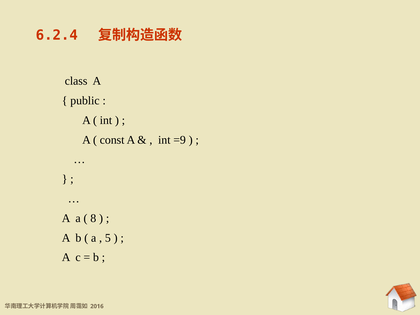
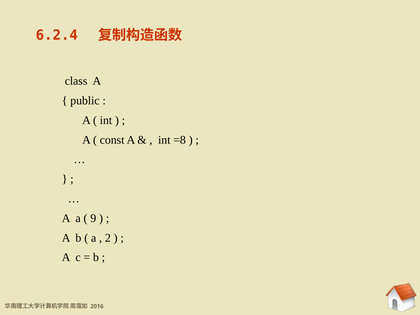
=9: =9 -> =8 (180, 140)
8: 8 -> 9 (93, 218)
5: 5 -> 2 (108, 238)
